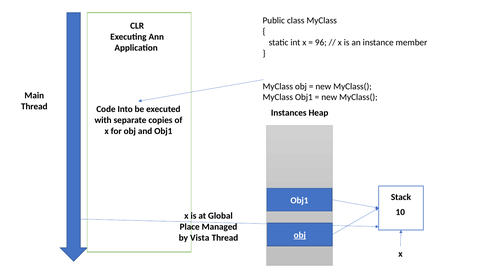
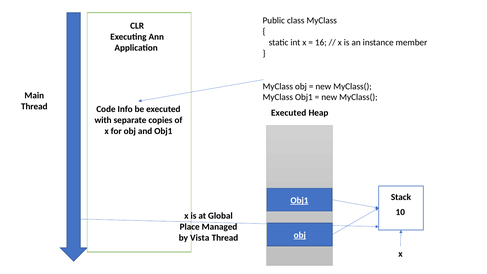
96: 96 -> 16 (321, 42)
Into: Into -> Info (125, 109)
Instances: Instances -> Executed (289, 113)
Obj1 underline: none -> present (299, 200)
